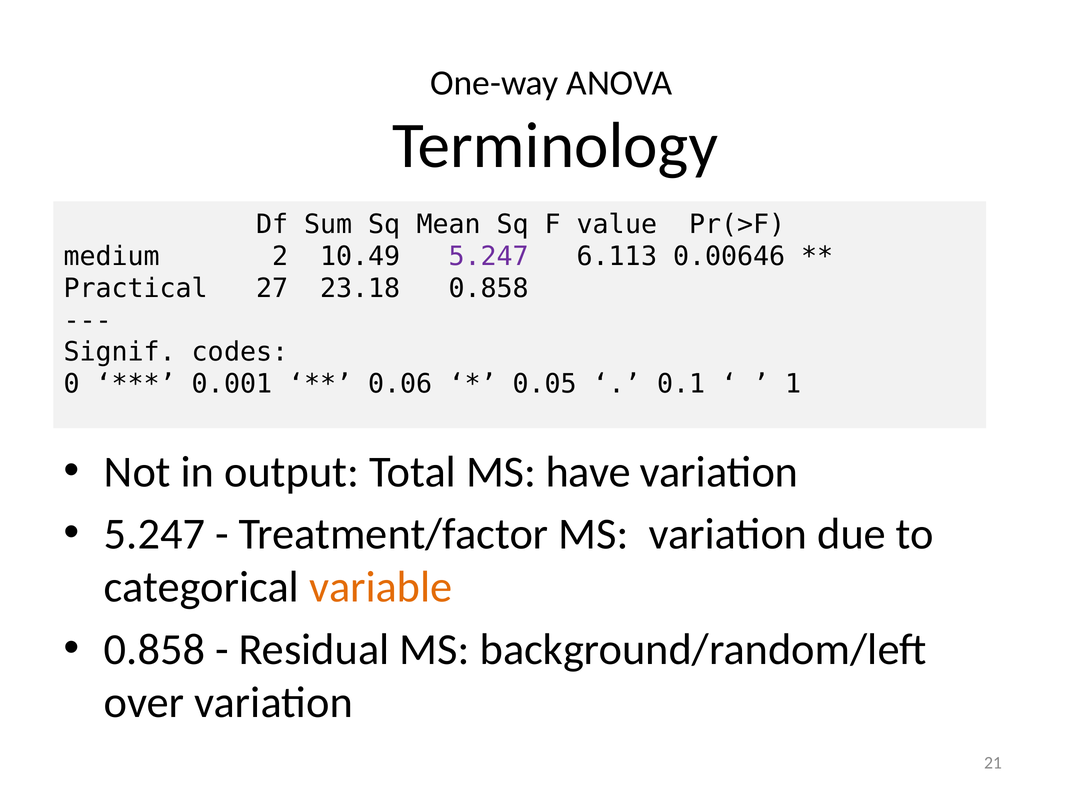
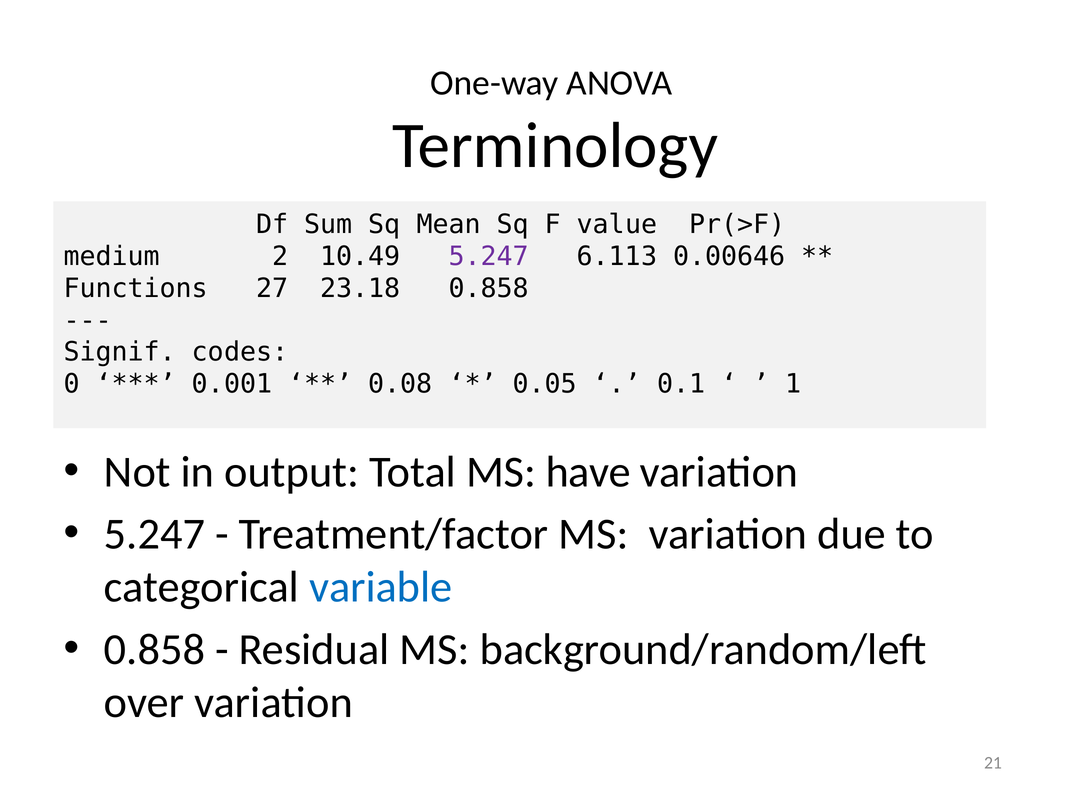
Practical: Practical -> Functions (136, 288)
0.06: 0.06 -> 0.08 (400, 384)
variable colour: orange -> blue (381, 588)
